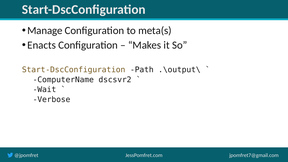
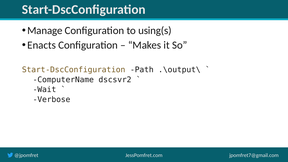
meta(s: meta(s -> using(s (155, 31)
